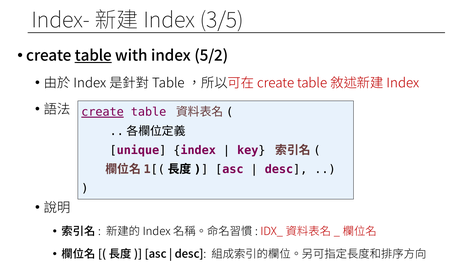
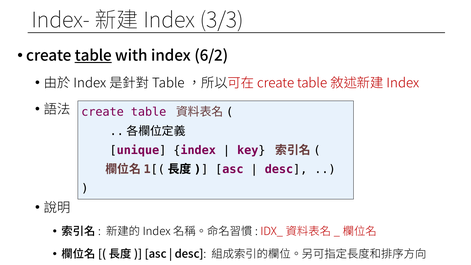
3/5: 3/5 -> 3/3 (222, 20)
5/2: 5/2 -> 6/2 (211, 56)
create underline: present -> none (103, 112)
